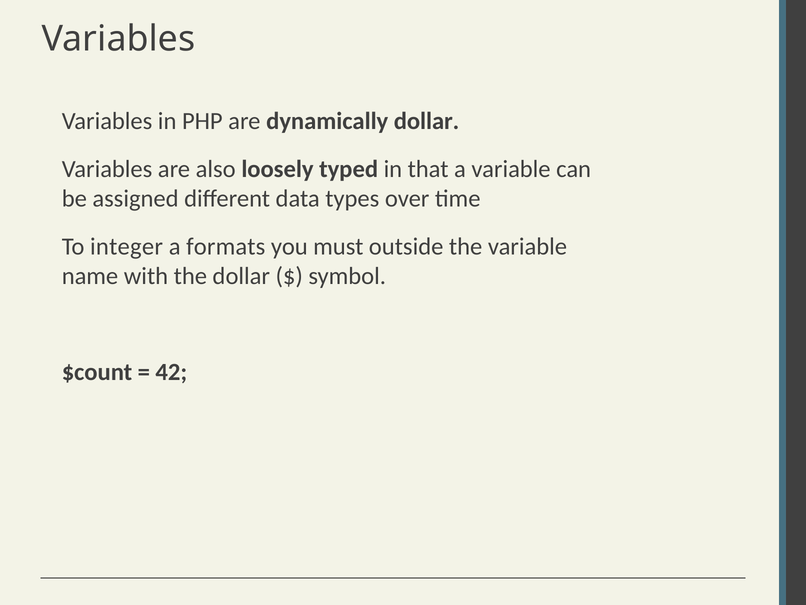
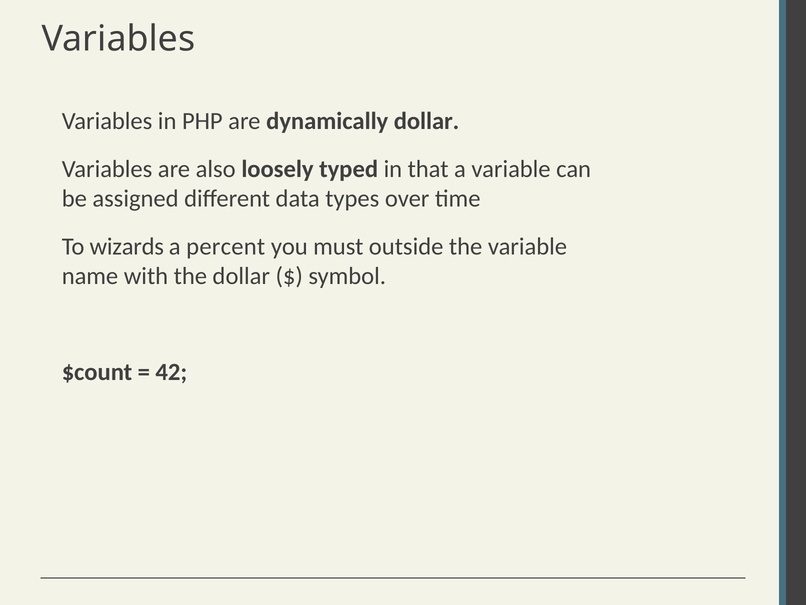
integer: integer -> wizards (127, 246)
formats: formats -> percent (226, 246)
